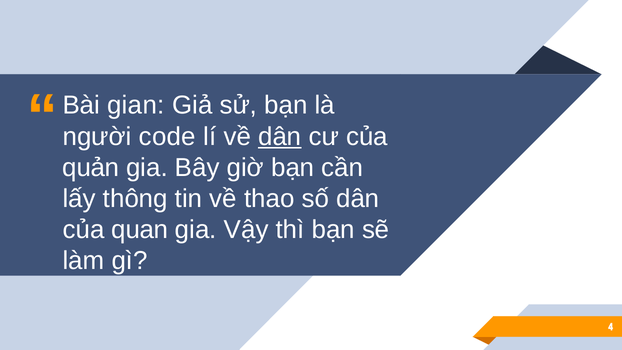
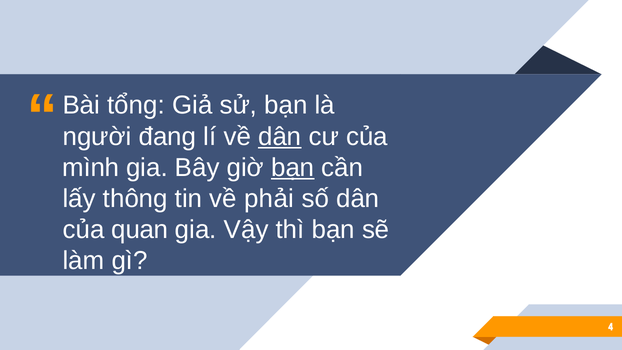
gian: gian -> tổng (136, 105)
code: code -> đang (167, 136)
quản: quản -> mình (91, 168)
bạn underline: none -> present (293, 168)
thao: thao -> phải (269, 199)
